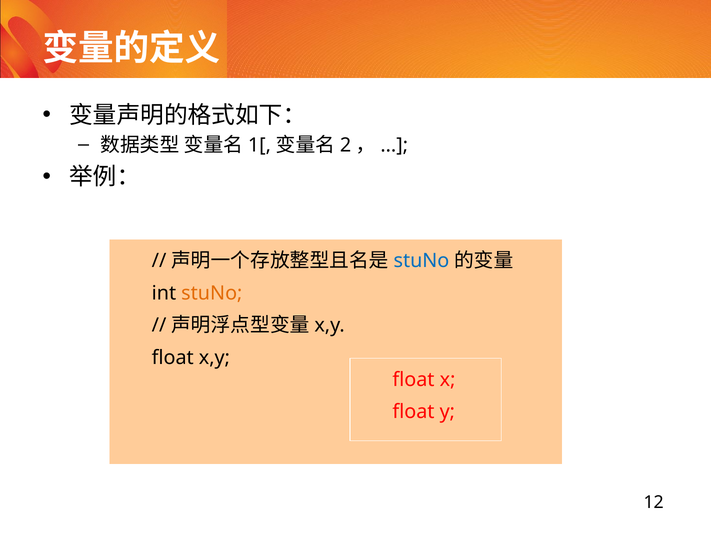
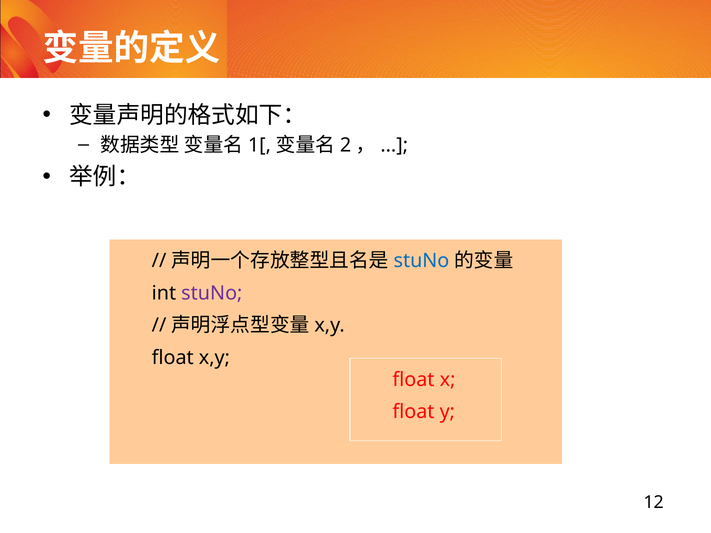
stuNo colour: orange -> purple (212, 293)
